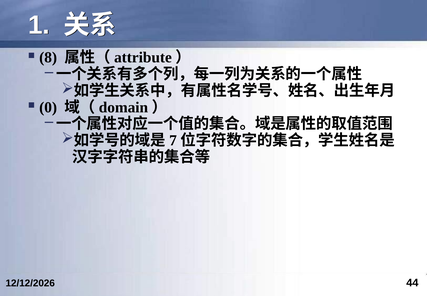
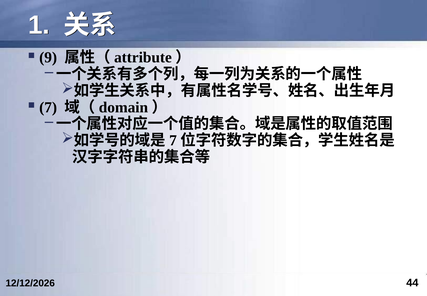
8: 8 -> 9 (48, 57)
0: 0 -> 7 (48, 107)
